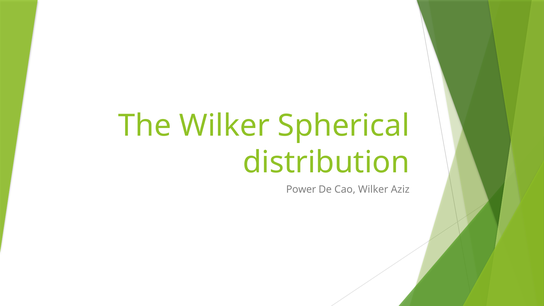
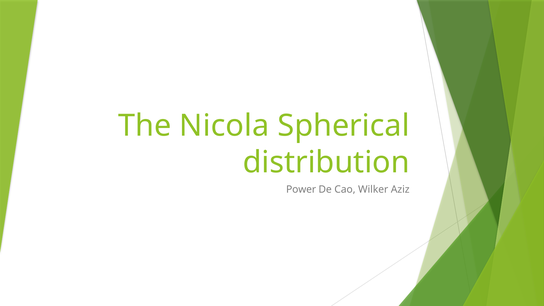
The Wilker: Wilker -> Nicola (224, 126)
